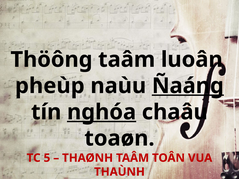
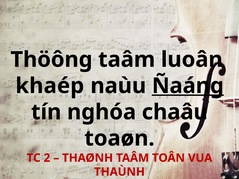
pheùp: pheùp -> khaép (50, 86)
nghóa underline: present -> none (102, 112)
5: 5 -> 2 (47, 158)
